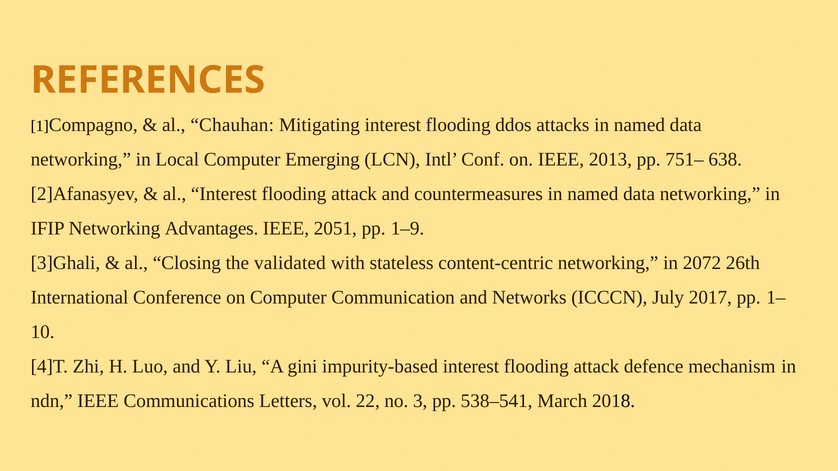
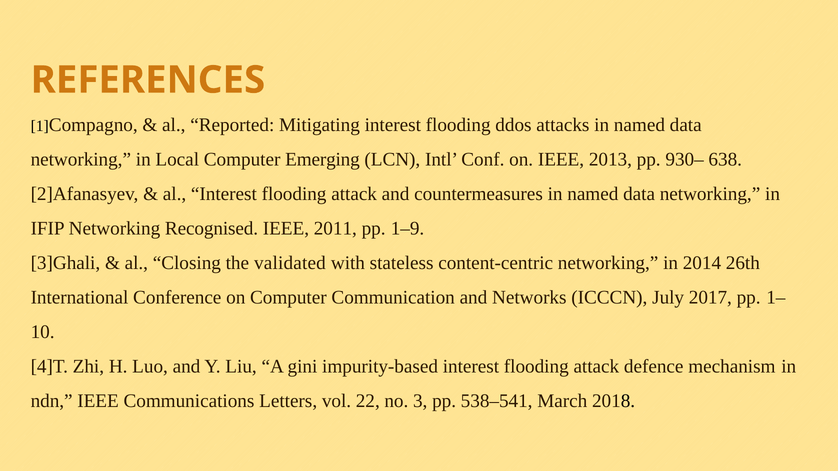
Chauhan: Chauhan -> Reported (232, 125)
751–: 751– -> 930– (685, 159)
Advantages: Advantages -> Recognised (212, 228)
2051: 2051 -> 2011 (335, 228)
2072: 2072 -> 2014 (702, 263)
